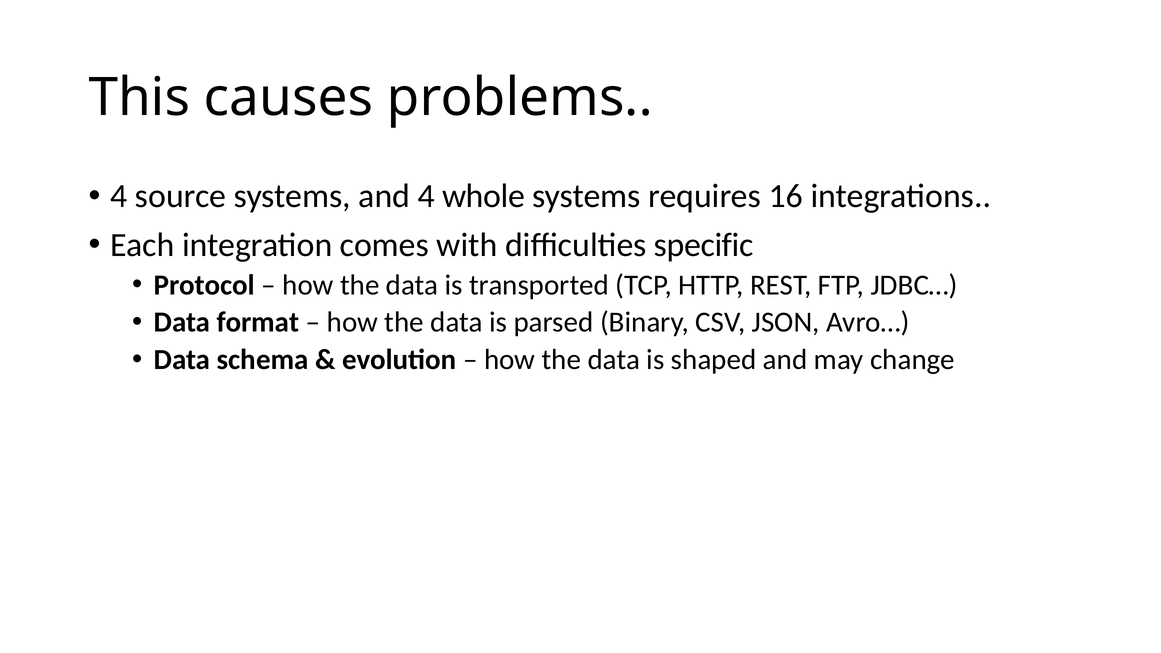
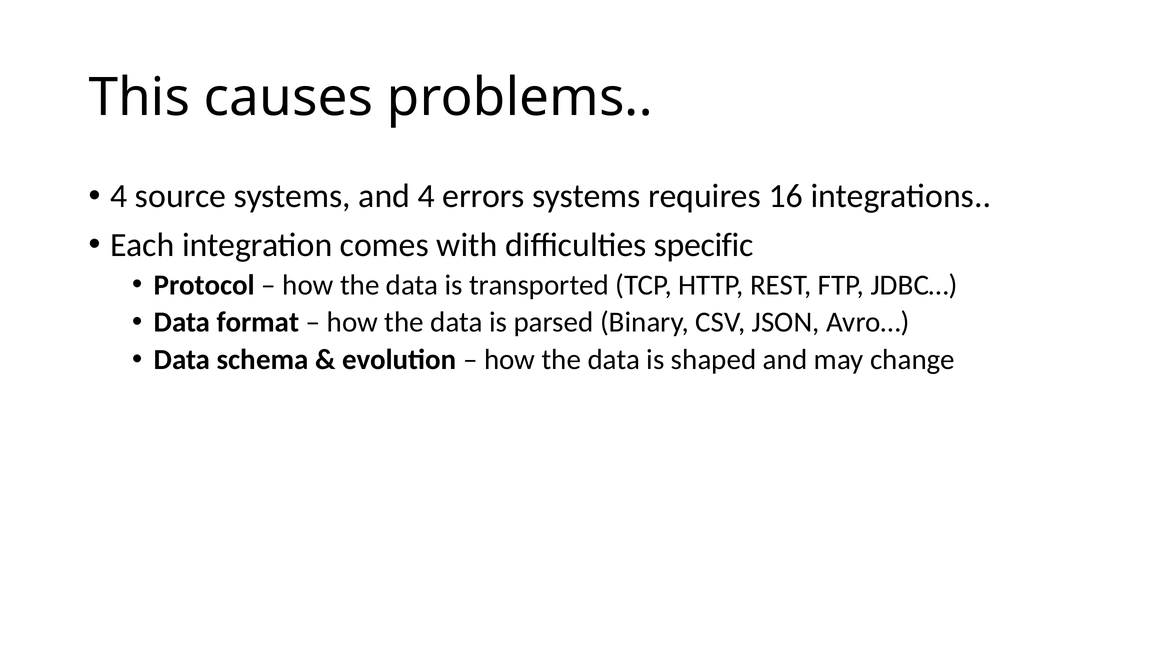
whole: whole -> errors (484, 196)
